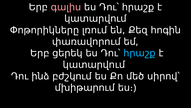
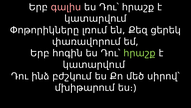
հոգին: հոգին -> ցերեկ (166, 30)
ցերեկ: ցերեկ -> հոգին (68, 53)
հրաշք colour: light blue -> light green (140, 53)
